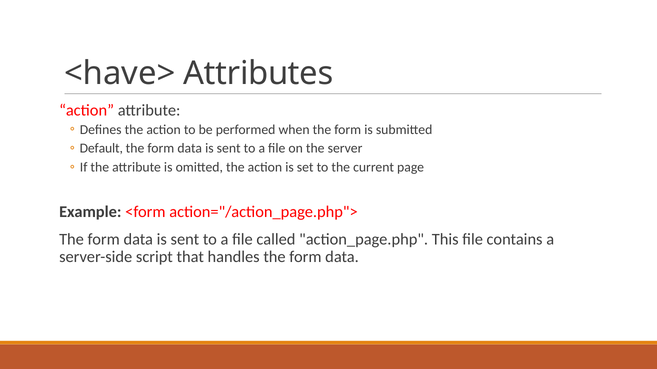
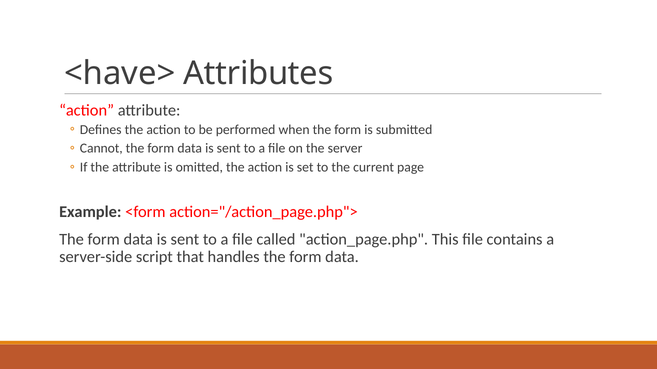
Default: Default -> Cannot (101, 149)
